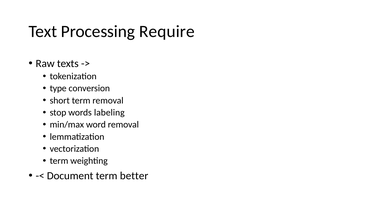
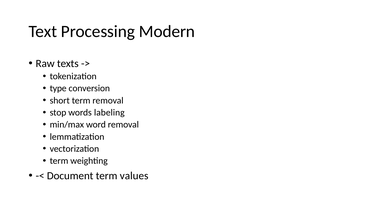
Require: Require -> Modern (167, 32)
better: better -> values (134, 176)
